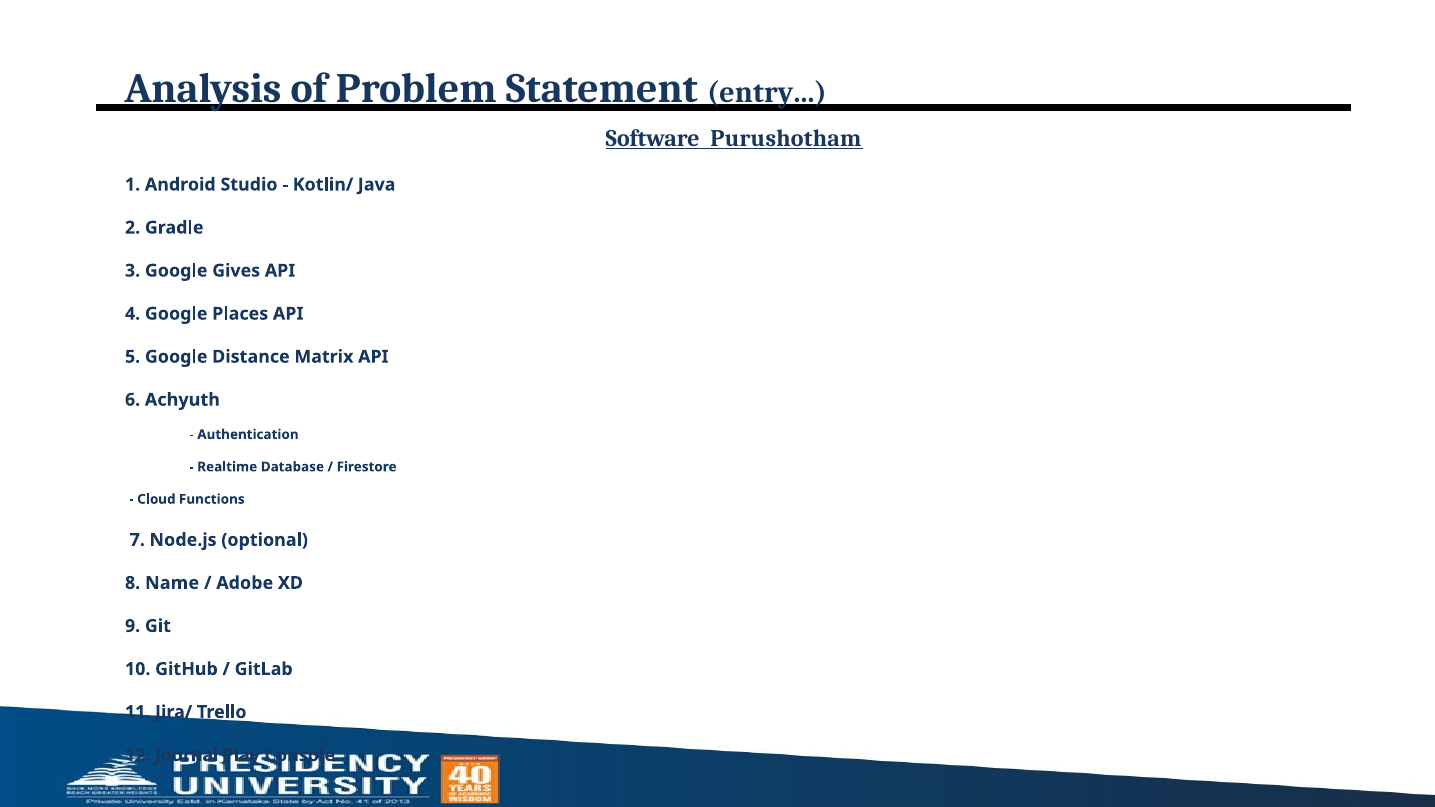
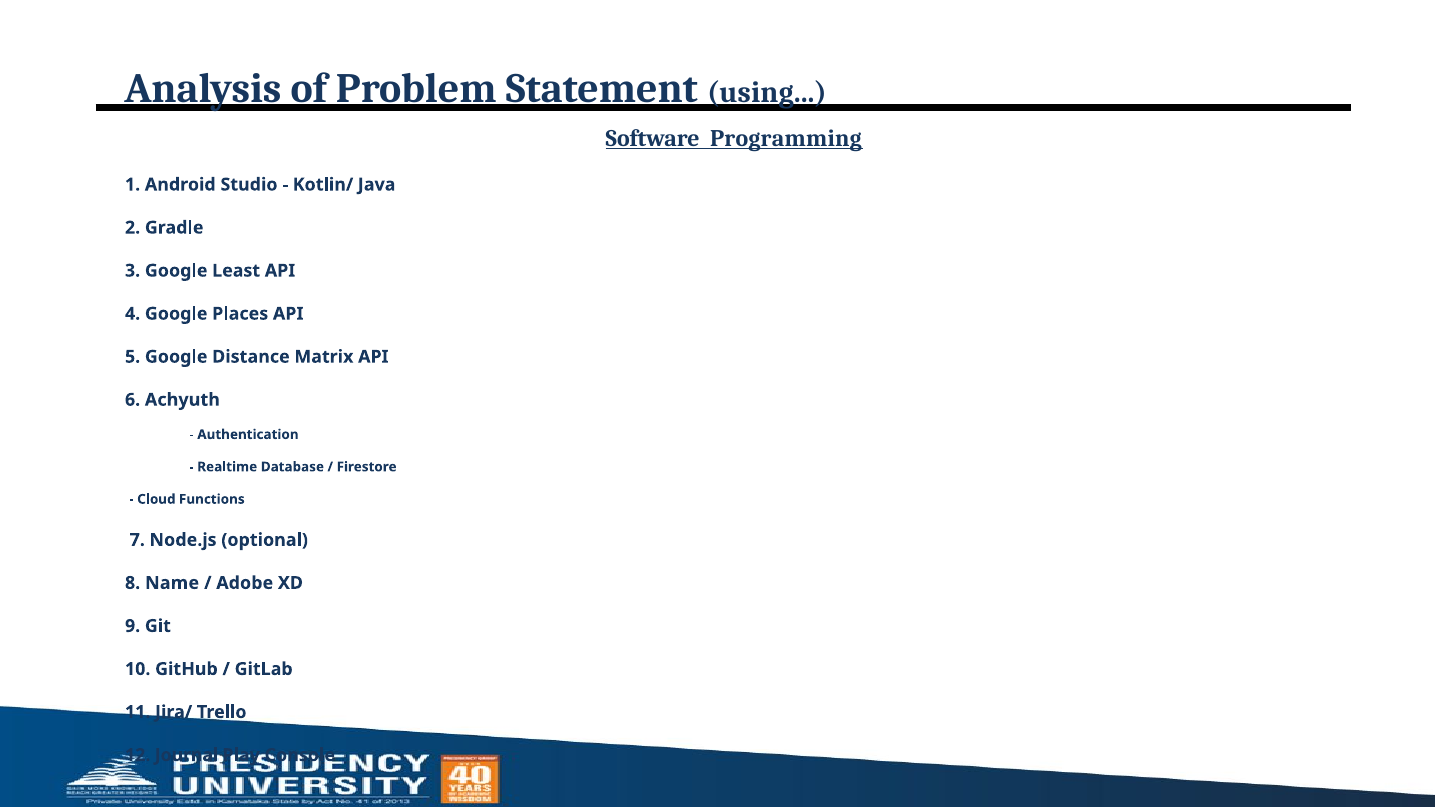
entry: entry -> using (767, 93)
Purushotham: Purushotham -> Programming (786, 138)
Gives: Gives -> Least (236, 271)
